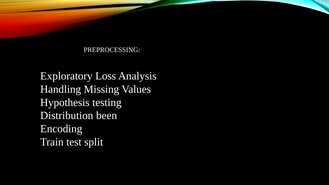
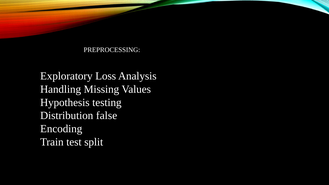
been: been -> false (107, 116)
